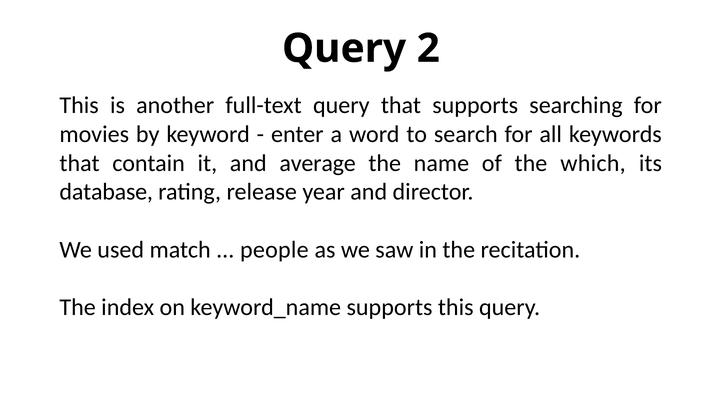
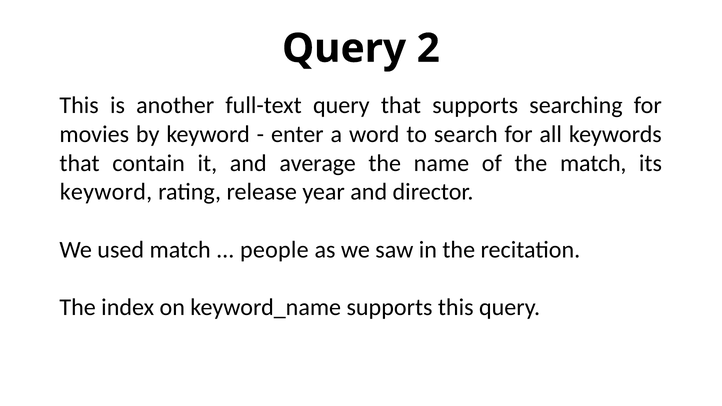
the which: which -> match (593, 163)
database: database -> keyword (106, 192)
